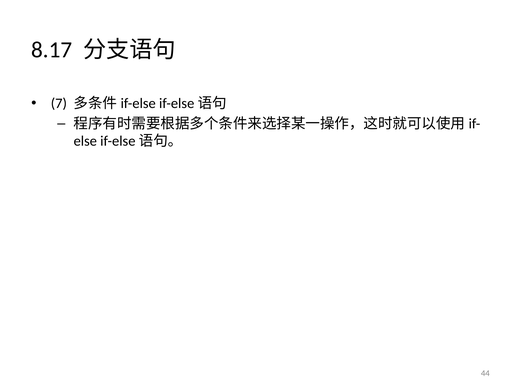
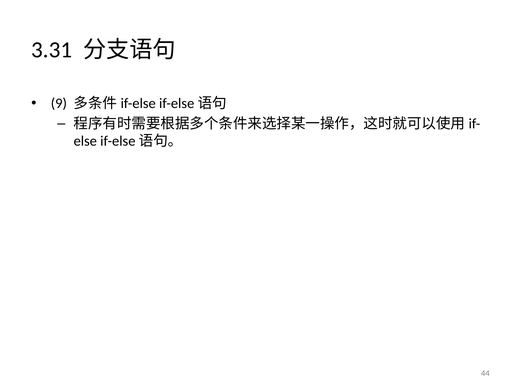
8.17: 8.17 -> 3.31 (52, 50)
7: 7 -> 9 (59, 103)
